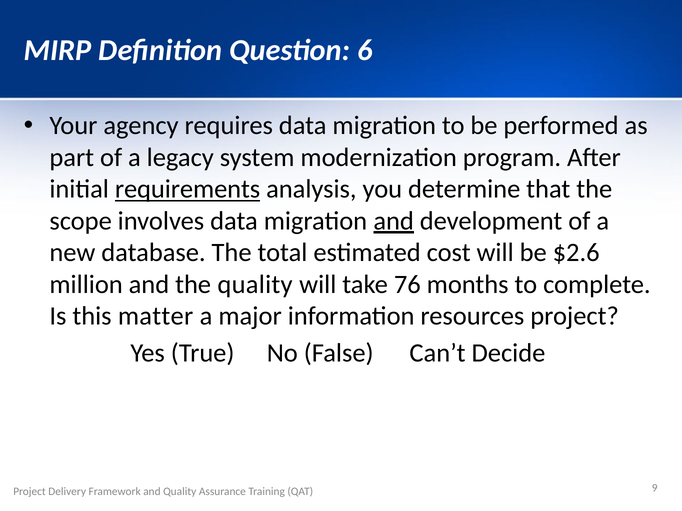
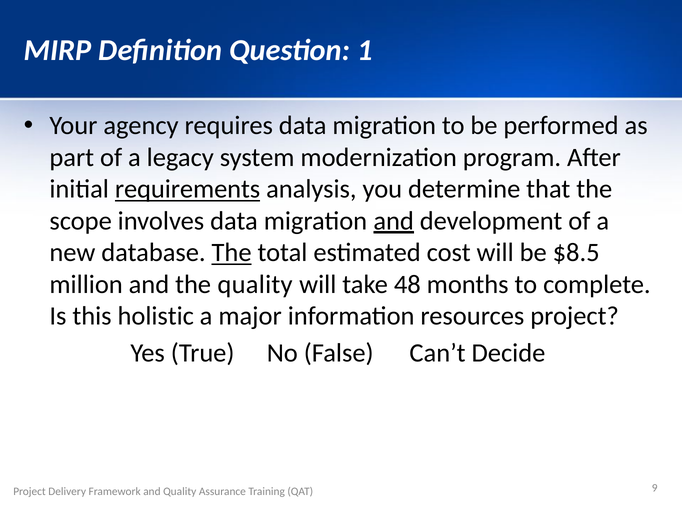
6: 6 -> 1 (365, 50)
The underline: none -> present (232, 253)
$2.6: $2.6 -> $8.5 (576, 253)
76: 76 -> 48 (407, 285)
matter: matter -> holistic (156, 316)
